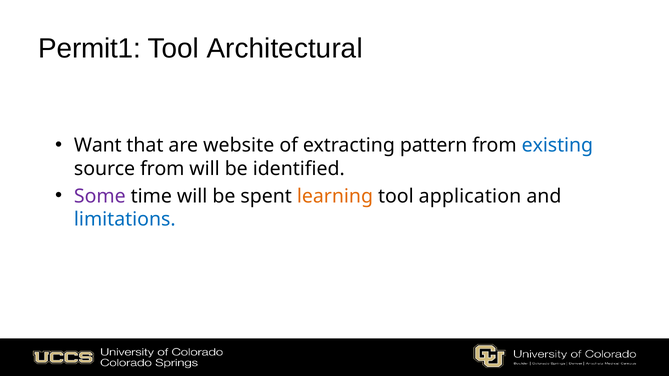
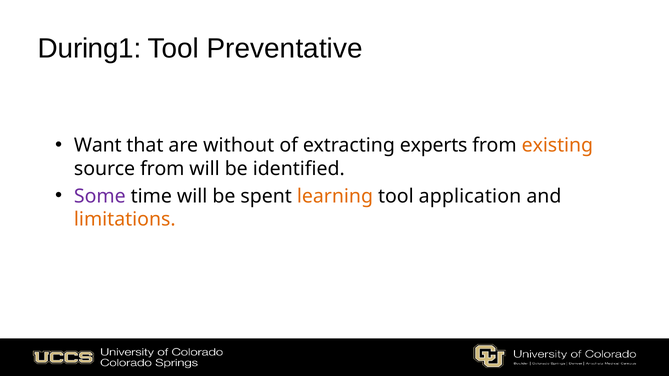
Permit1: Permit1 -> During1 (90, 48)
Architectural: Architectural -> Preventative (285, 48)
website: website -> without (239, 145)
pattern: pattern -> experts (434, 145)
existing colour: blue -> orange (557, 145)
limitations colour: blue -> orange (125, 220)
